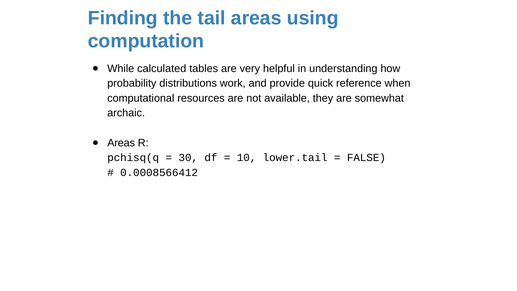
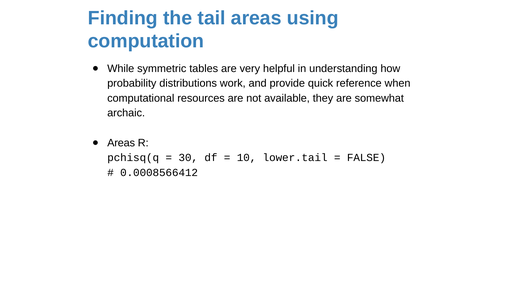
calculated: calculated -> symmetric (162, 68)
